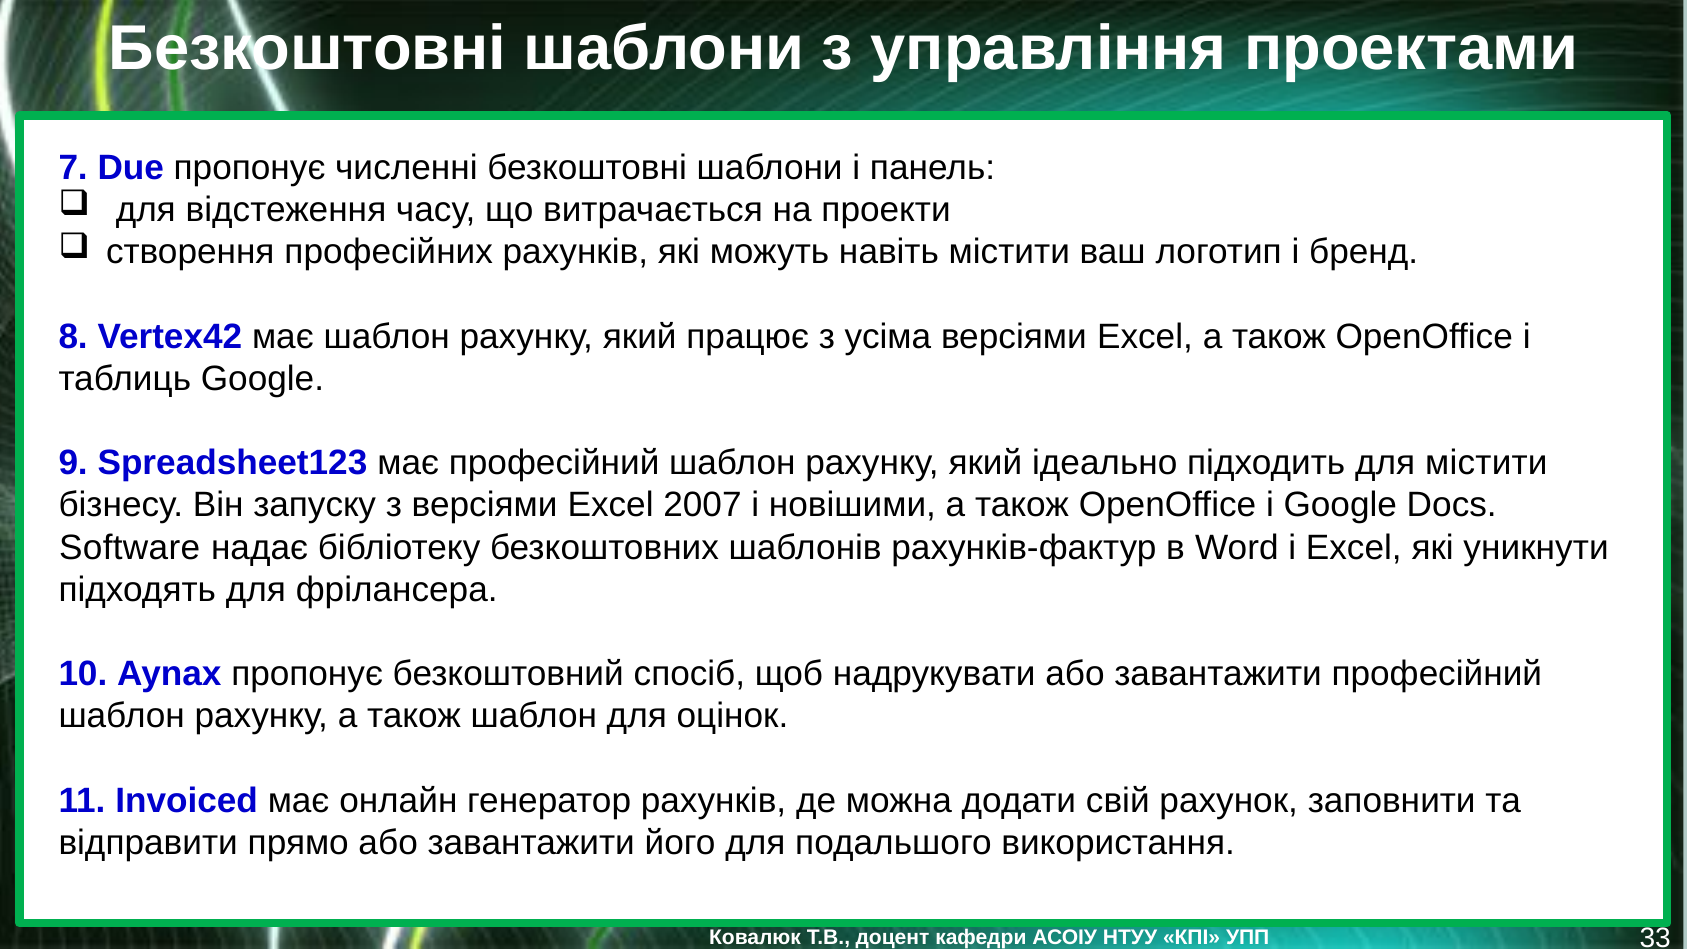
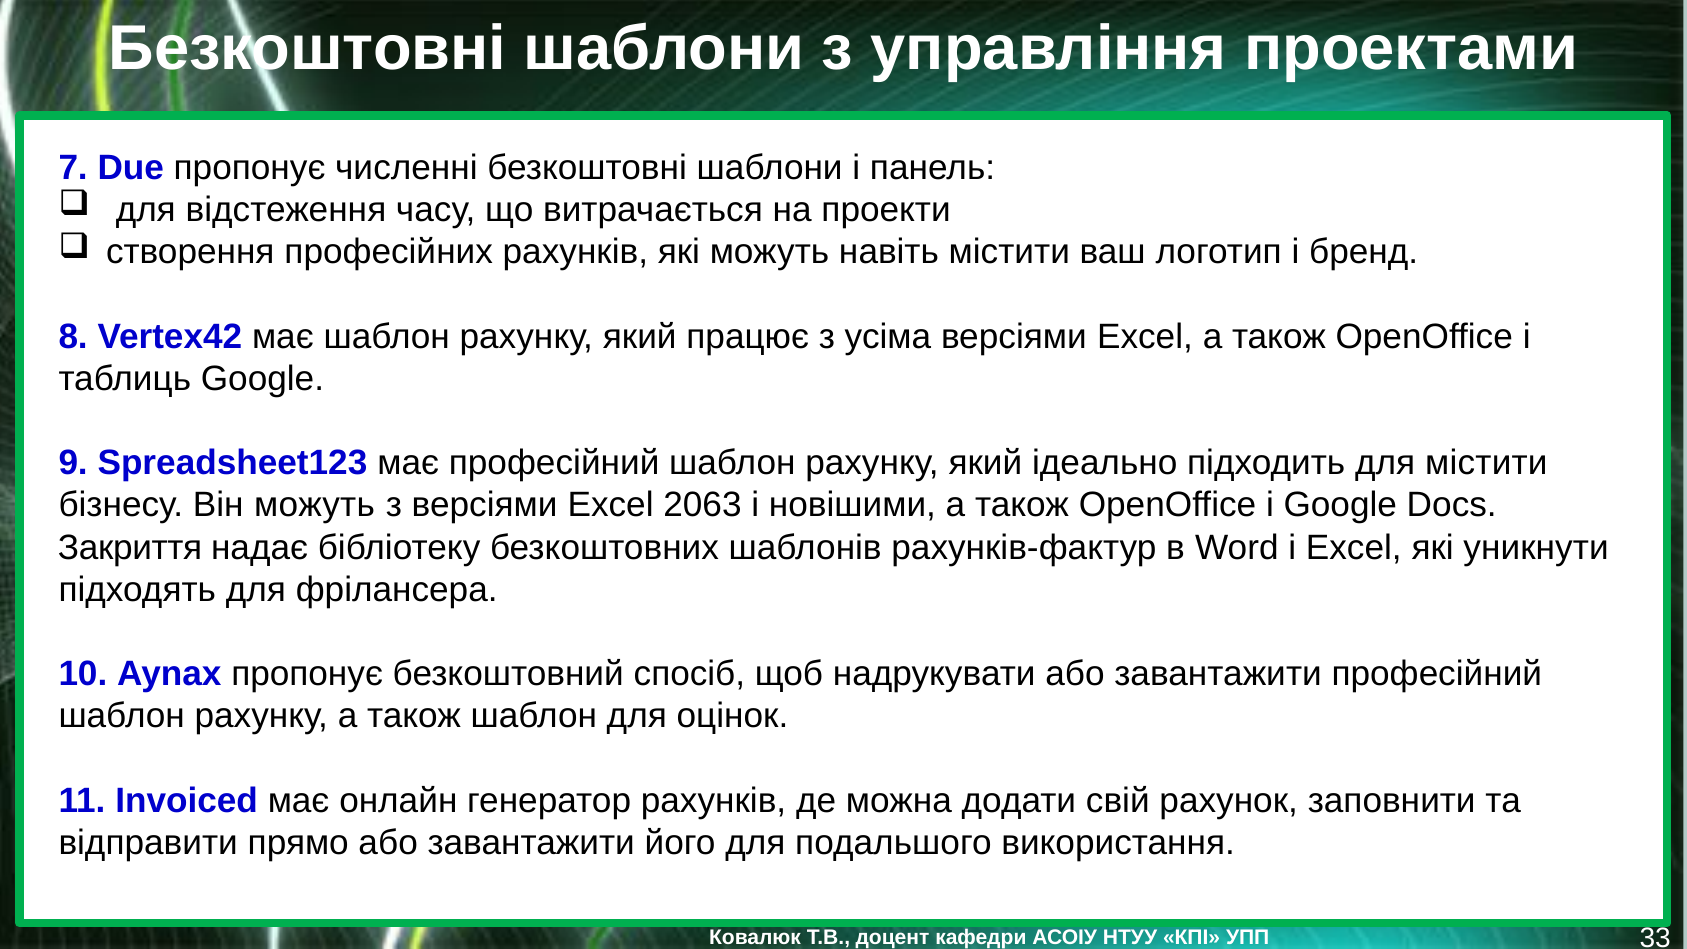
Він запуску: запуску -> можуть (314, 505)
2007: 2007 -> 2063 (702, 505)
Software: Software -> Закриття (130, 547)
